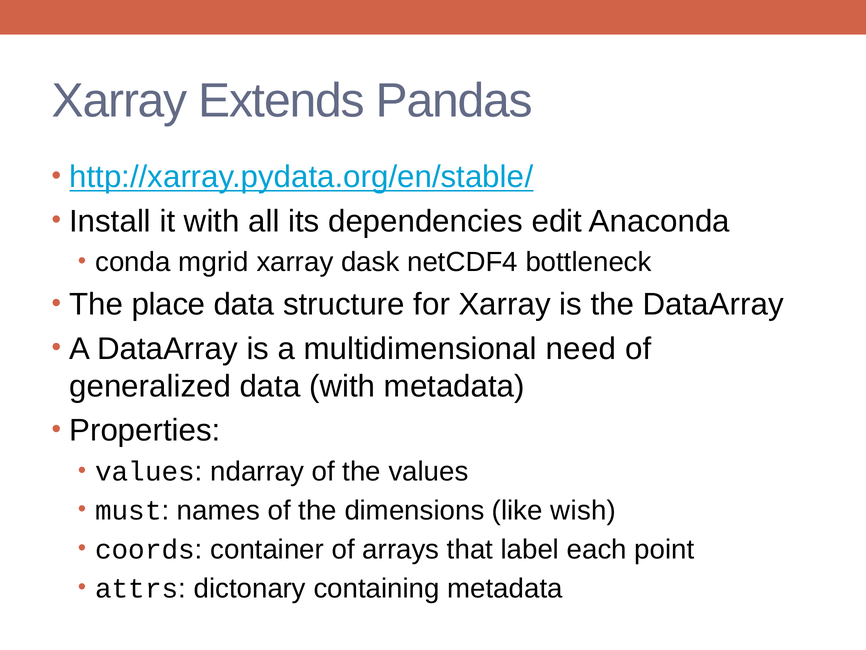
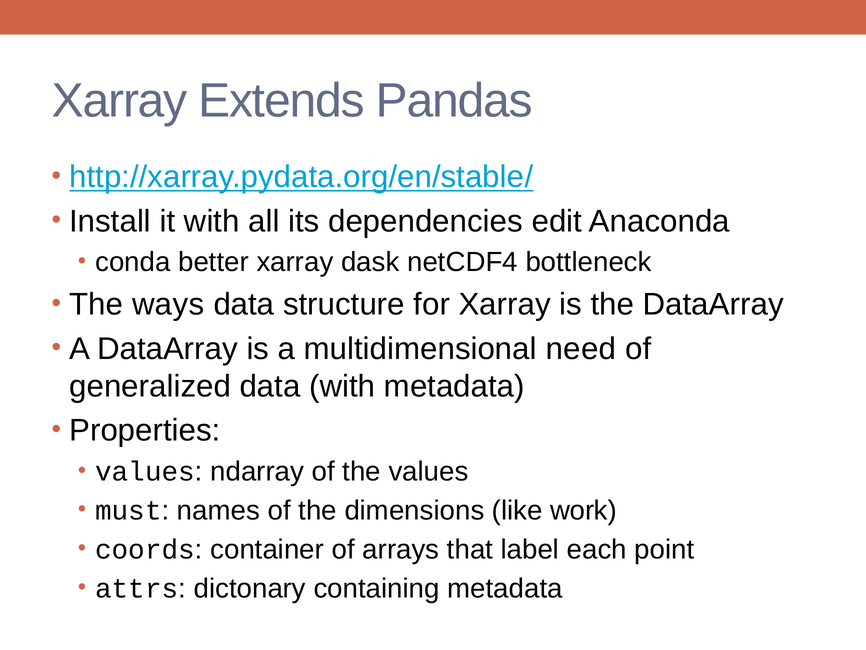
mgrid: mgrid -> better (214, 262)
place: place -> ways (168, 304)
wish: wish -> work (583, 510)
